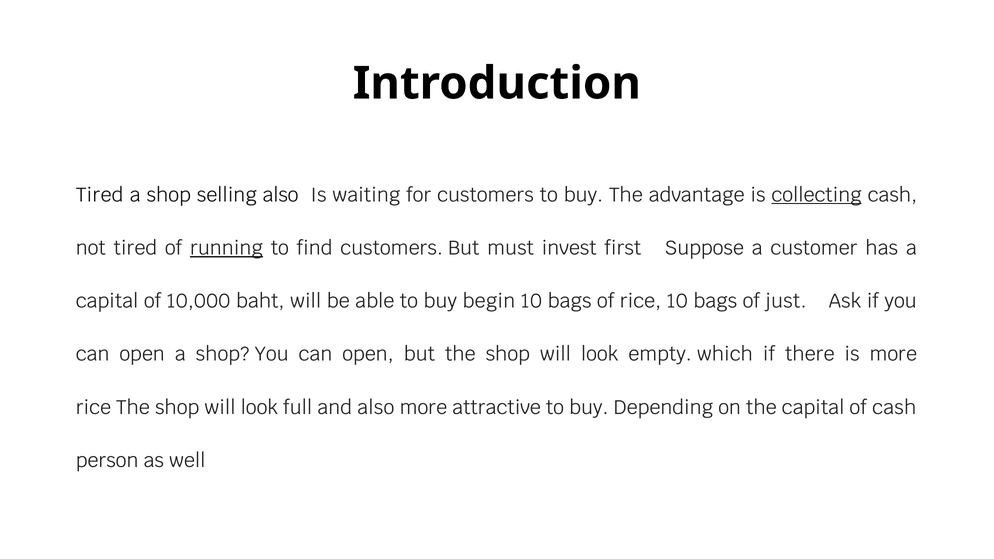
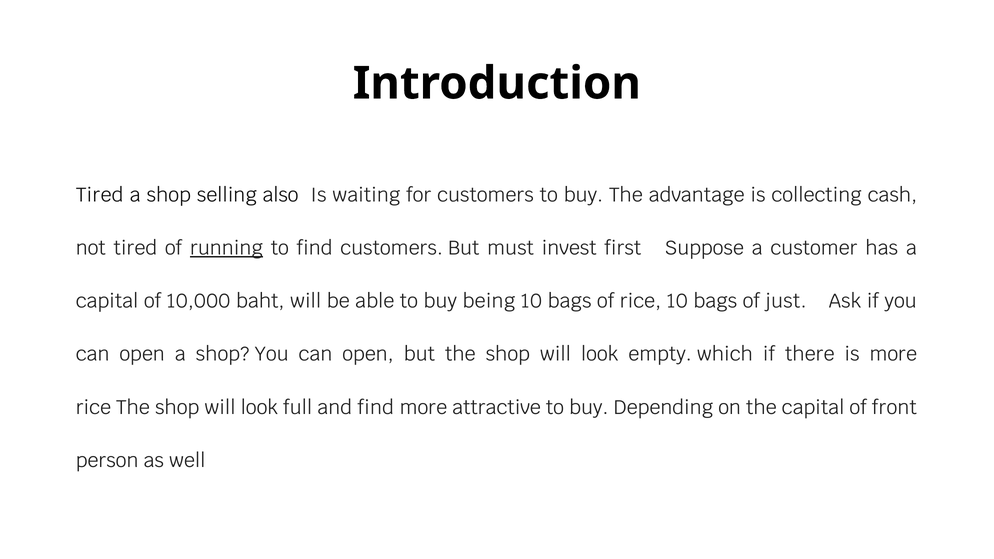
collecting underline: present -> none (817, 195)
begin: begin -> being (489, 301)
and also: also -> find (376, 408)
of cash: cash -> front (894, 408)
